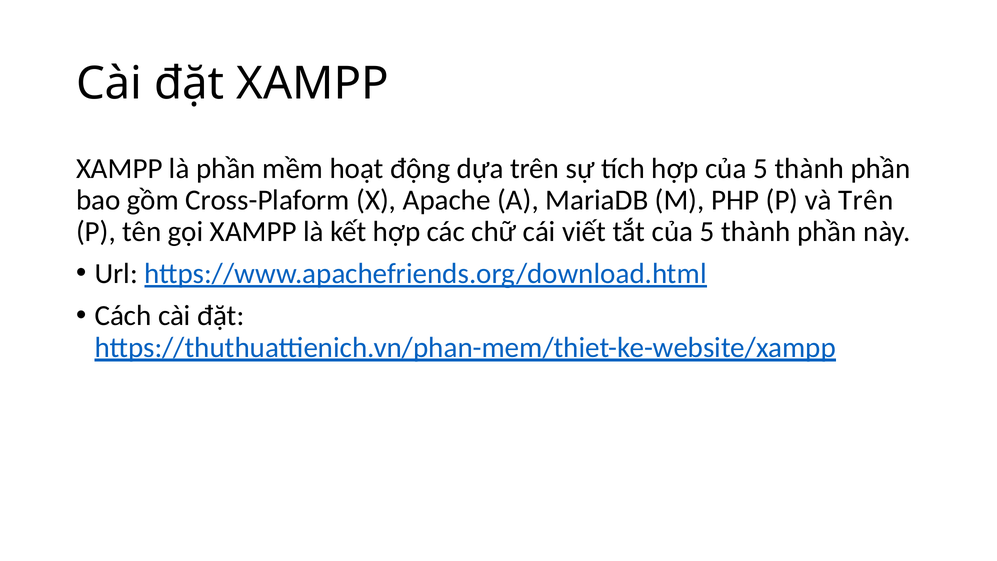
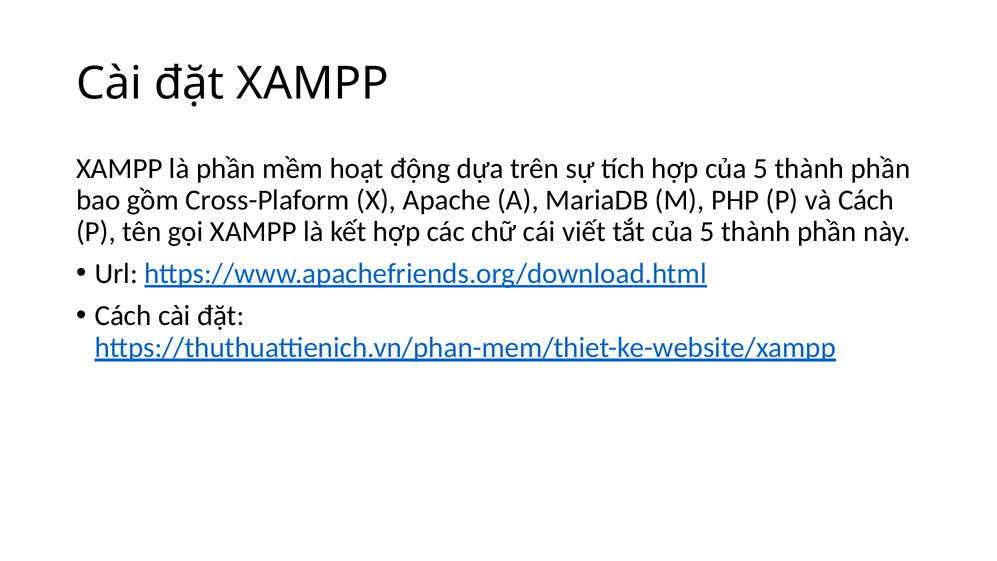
và Trên: Trên -> Cách (866, 200)
